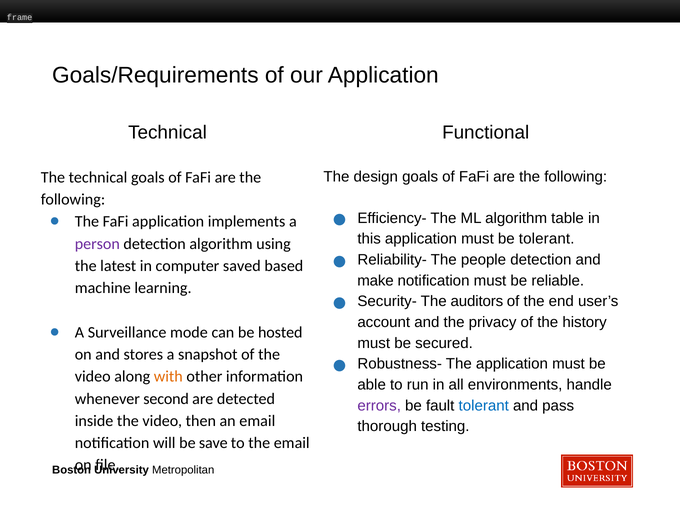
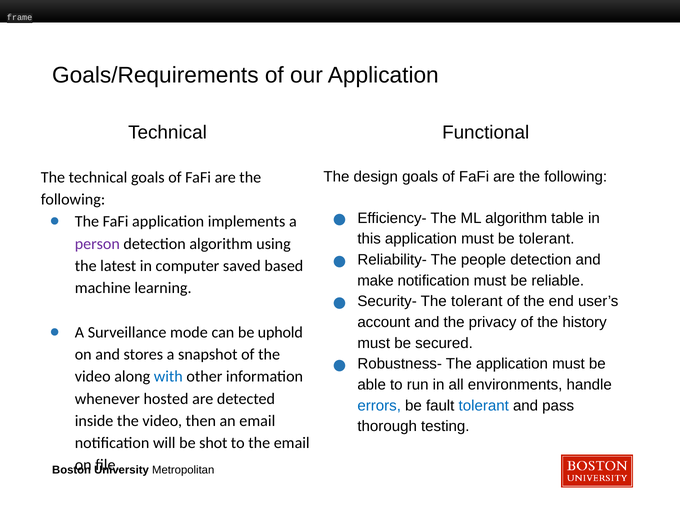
The auditors: auditors -> tolerant (477, 301)
hosted: hosted -> uphold (280, 332)
with colour: orange -> blue (168, 377)
second: second -> hosted (166, 399)
errors colour: purple -> blue (379, 406)
save: save -> shot (213, 443)
